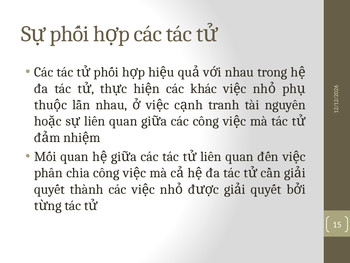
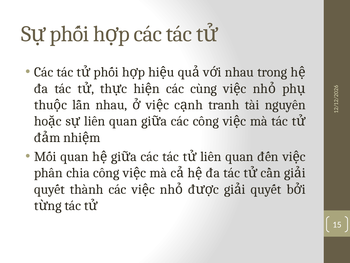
khác: khác -> cùng (204, 88)
